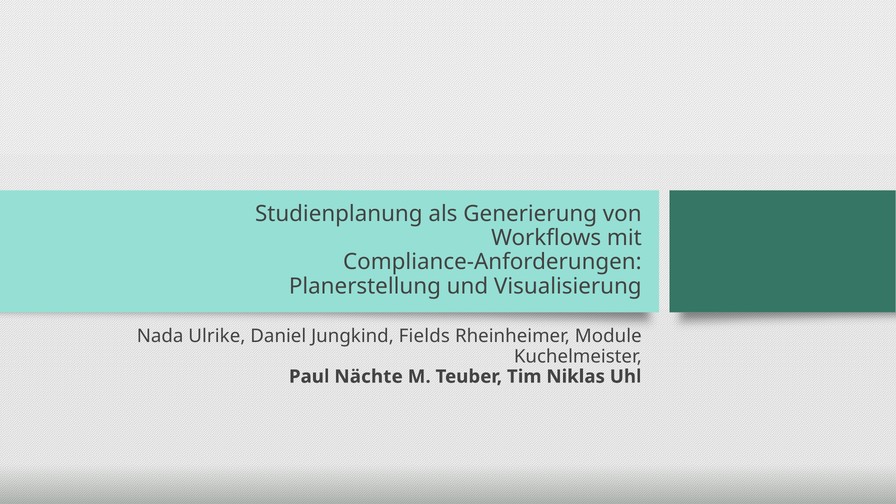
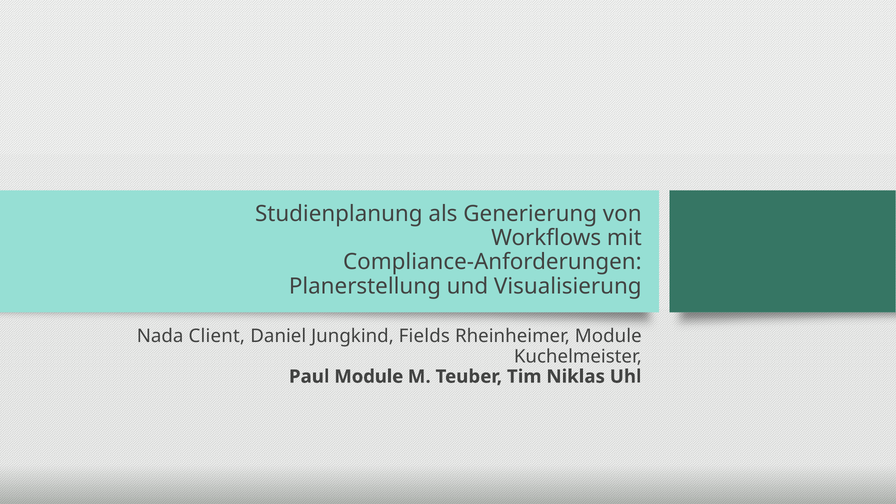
Ulrike: Ulrike -> Client (217, 336)
Paul Nächte: Nächte -> Module (369, 377)
